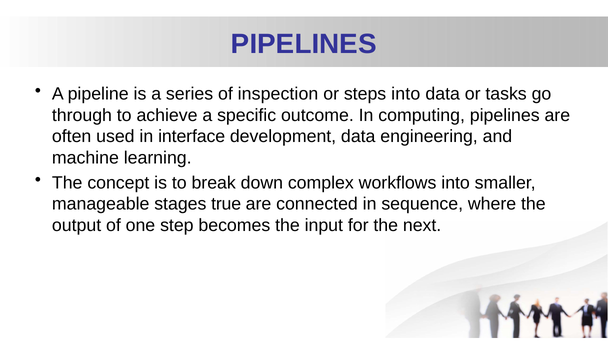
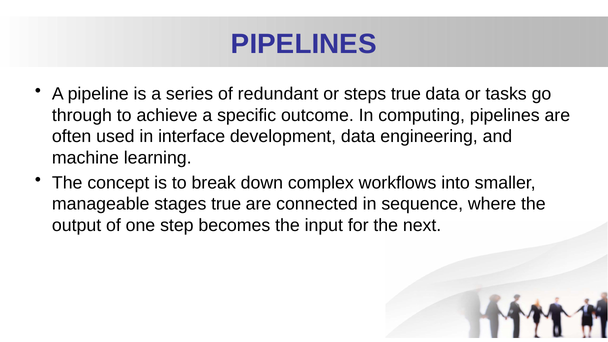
inspection: inspection -> redundant (278, 94)
steps into: into -> true (406, 94)
